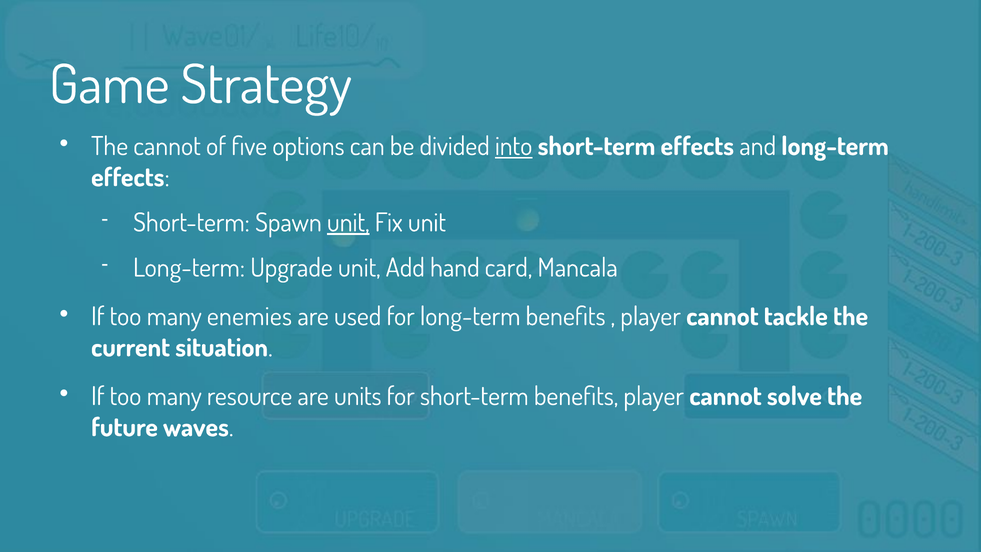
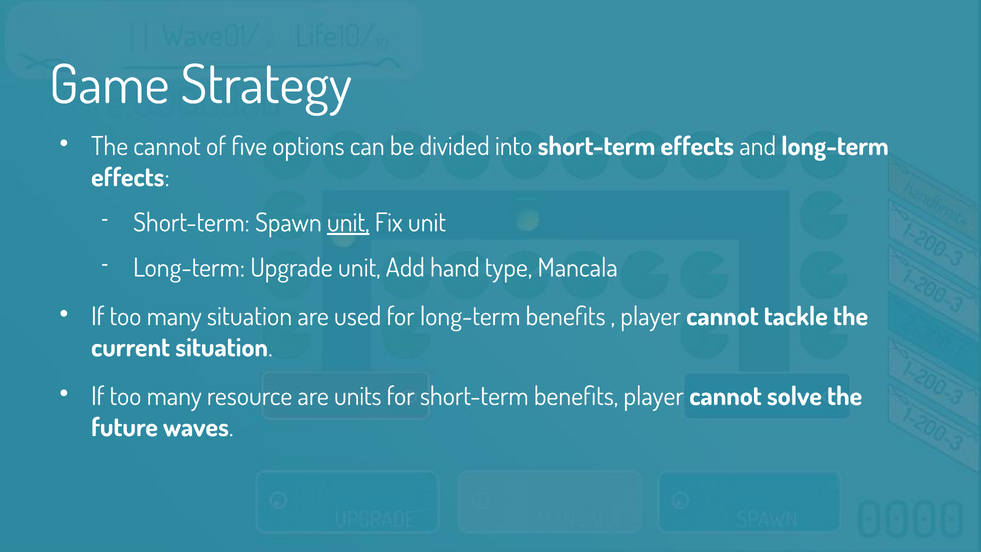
into underline: present -> none (514, 146)
card: card -> type (508, 268)
many enemies: enemies -> situation (250, 317)
